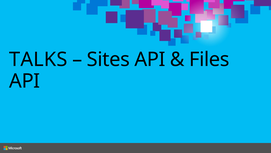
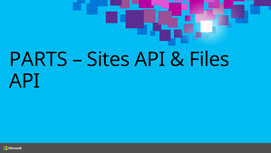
TALKS: TALKS -> PARTS (38, 59)
